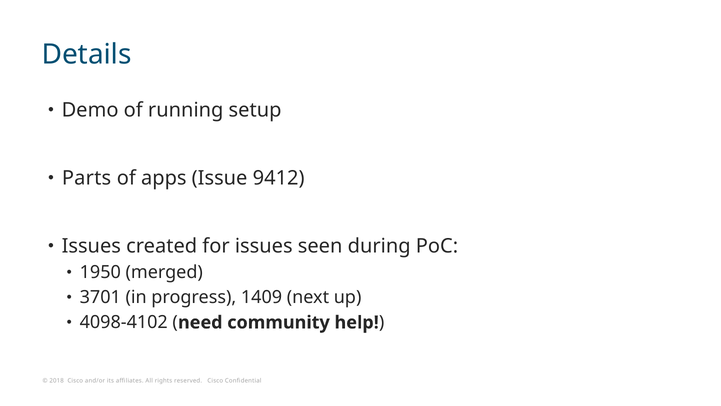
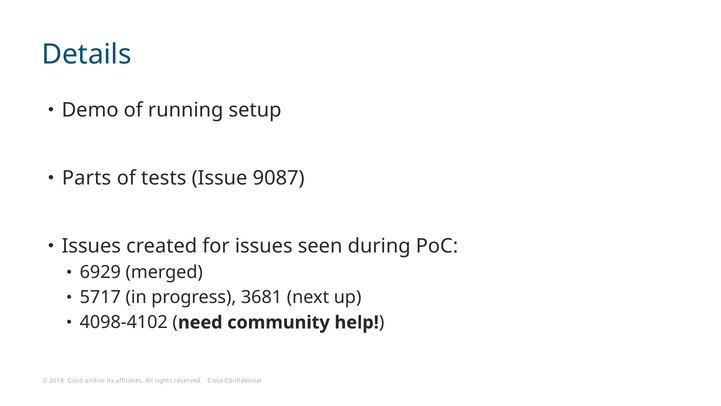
apps: apps -> tests (164, 178)
9412: 9412 -> 9087 (279, 178)
1950: 1950 -> 6929 (100, 272)
3701: 3701 -> 5717 (100, 297)
1409: 1409 -> 3681 (262, 297)
